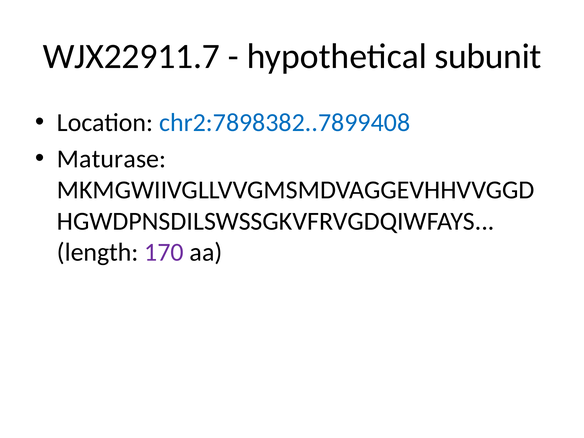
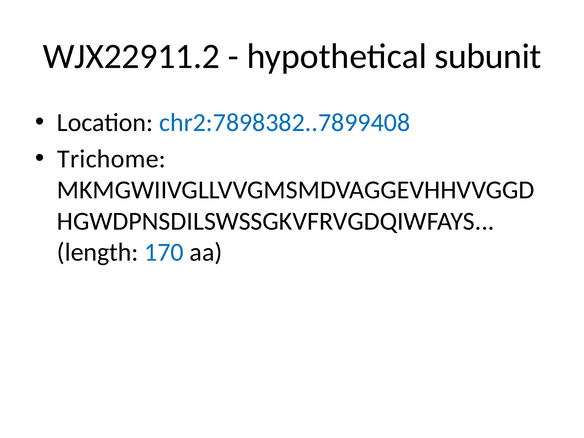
WJX22911.7: WJX22911.7 -> WJX22911.2 (131, 57)
Maturase: Maturase -> Trichome (112, 159)
170 colour: purple -> blue (164, 252)
